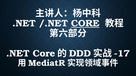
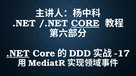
.NET underline: none -> present (18, 54)
